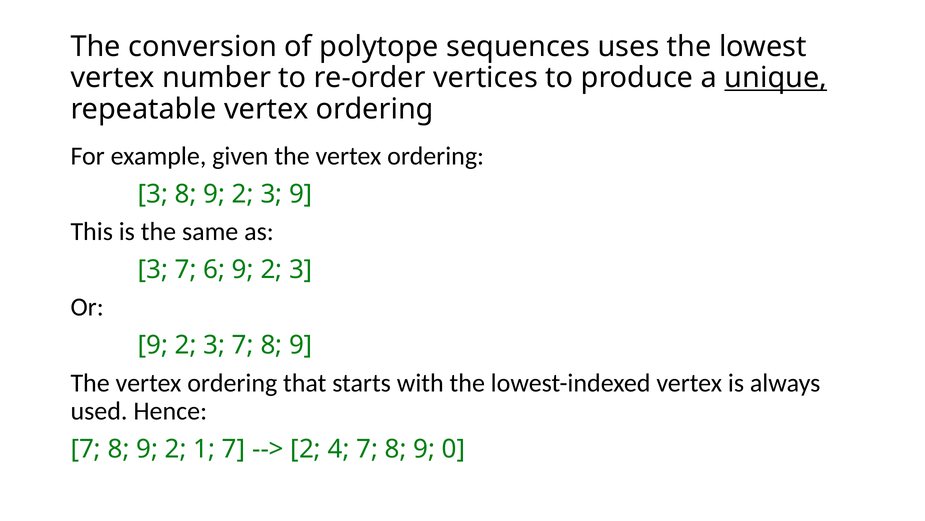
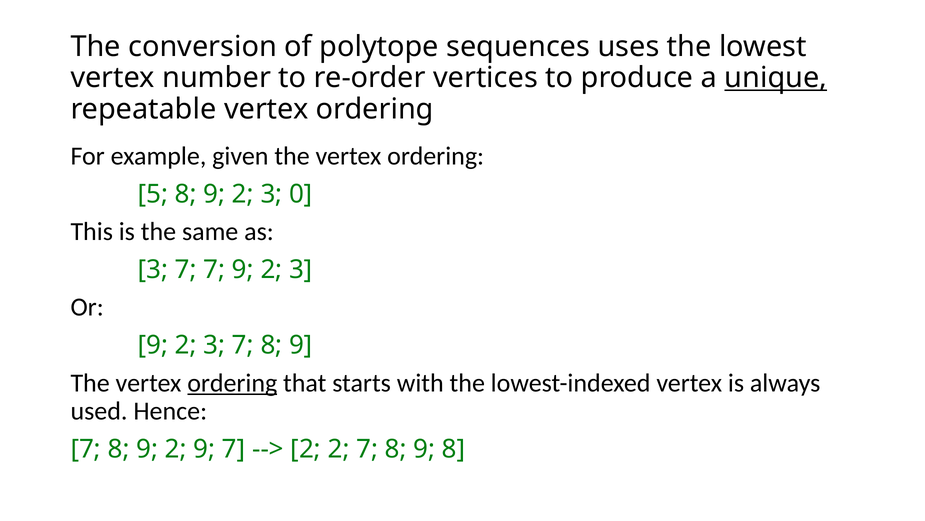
3: 3 -> 5 (153, 194)
3 9: 9 -> 0 (301, 194)
7 6: 6 -> 7 (214, 269)
ordering underline: none -> present (232, 383)
2 1: 1 -> 9 (204, 448)
2 4: 4 -> 2 (339, 448)
9 0: 0 -> 8 (454, 448)
